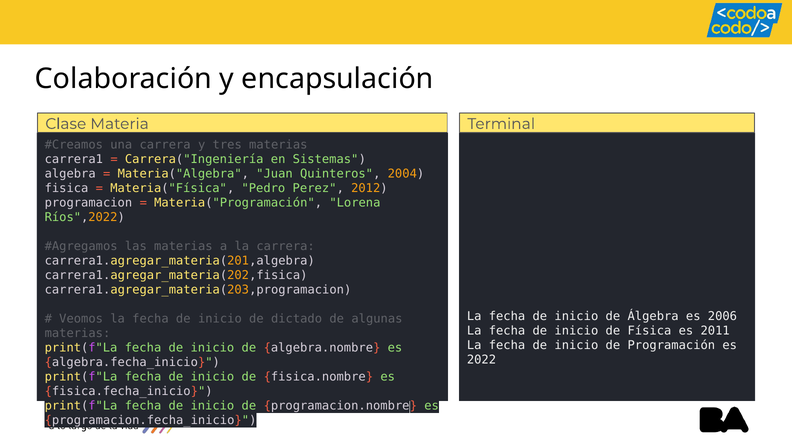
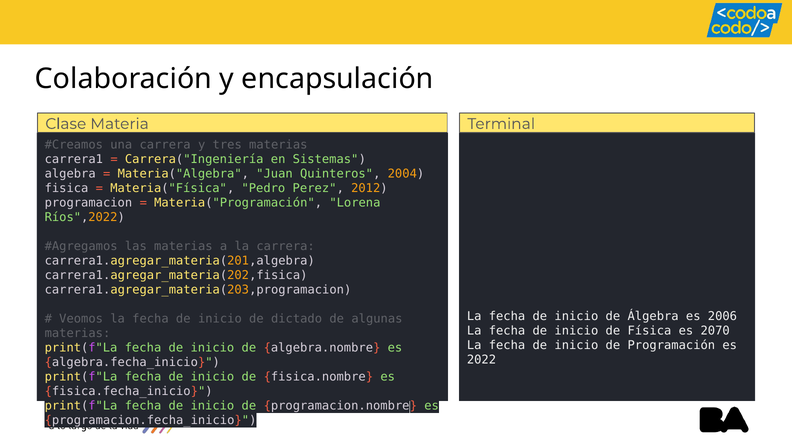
2011: 2011 -> 2070 (715, 331)
